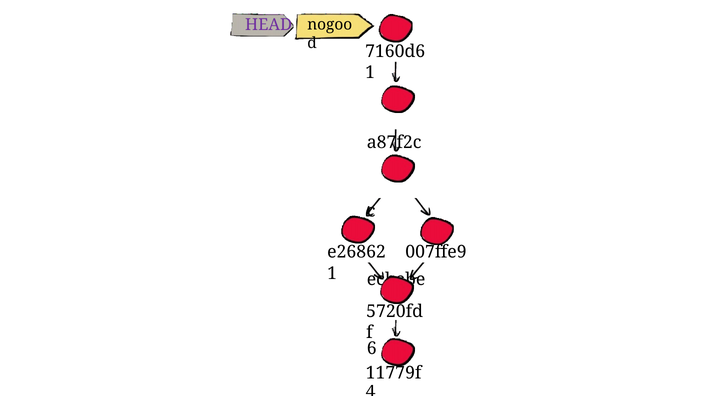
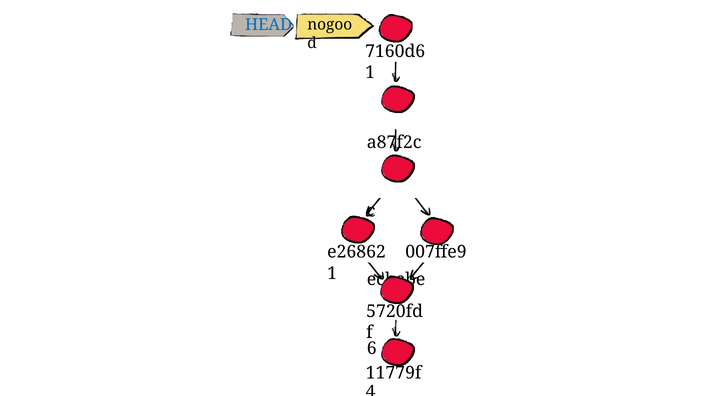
HEAD colour: purple -> blue (269, 25)
